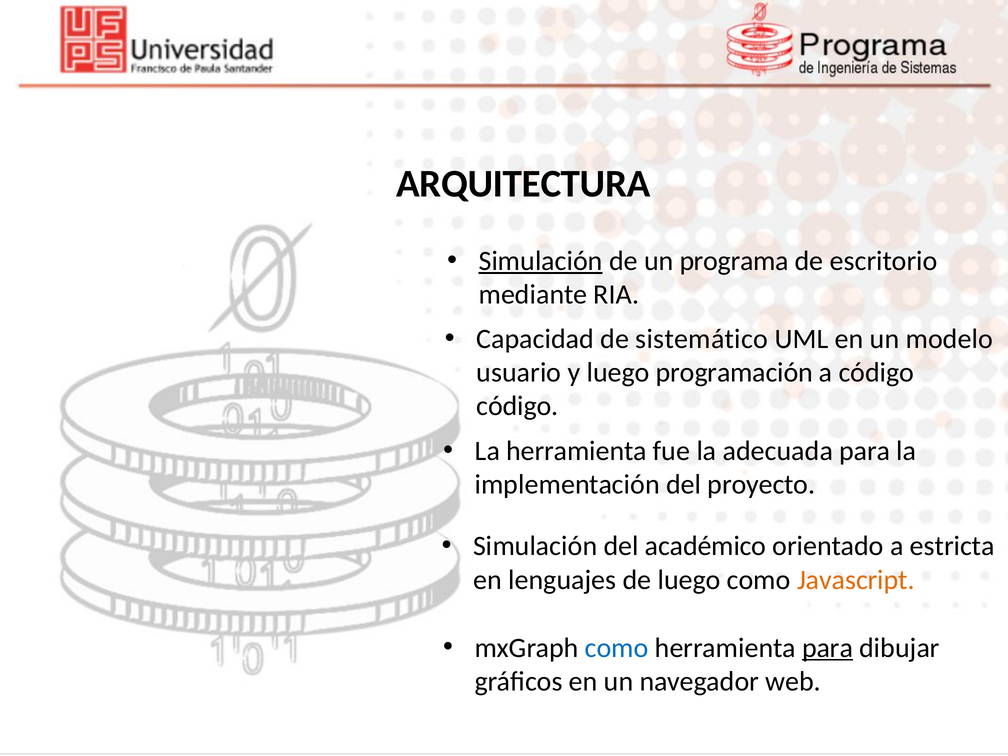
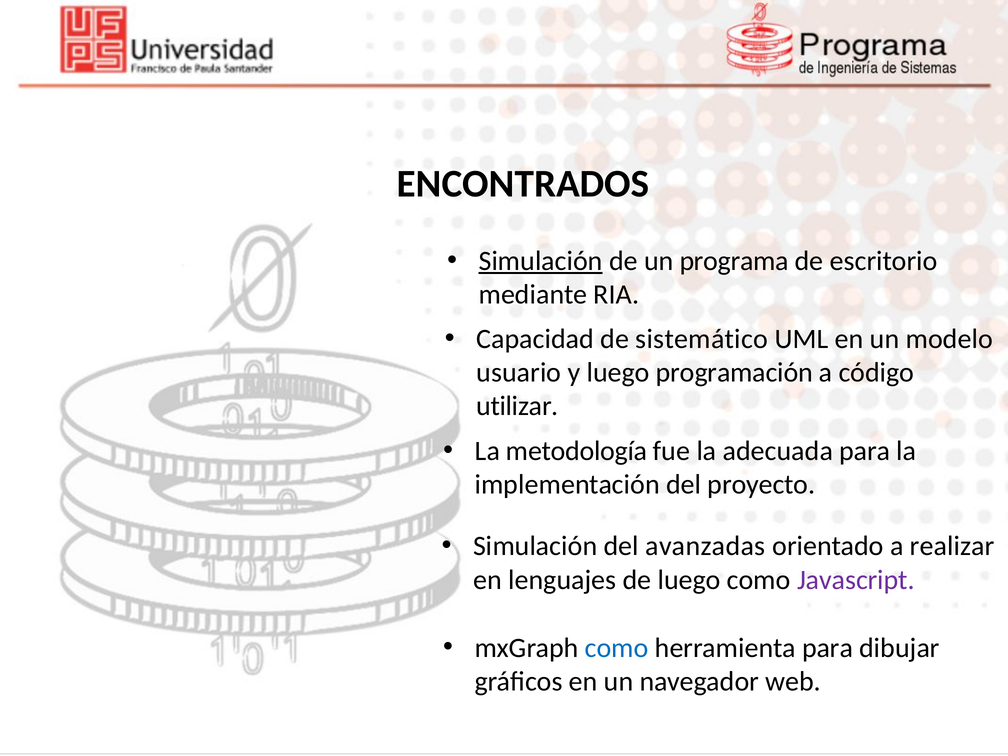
ARQUITECTURA: ARQUITECTURA -> ENCONTRADOS (523, 184)
código: código -> utilizar (517, 406)
La herramienta: herramienta -> metodología (577, 451)
académico: académico -> avanzadas (705, 546)
estricta: estricta -> realizar (952, 546)
Javascript colour: orange -> purple (856, 580)
para underline: present -> none (828, 648)
